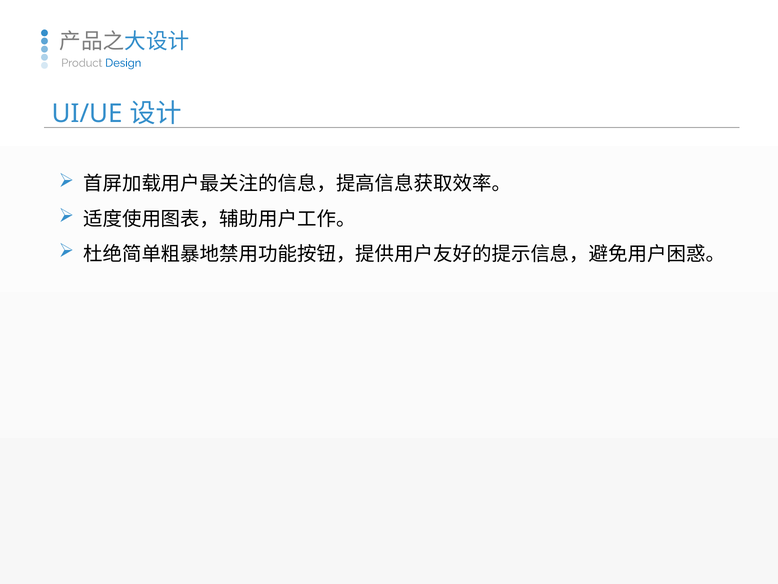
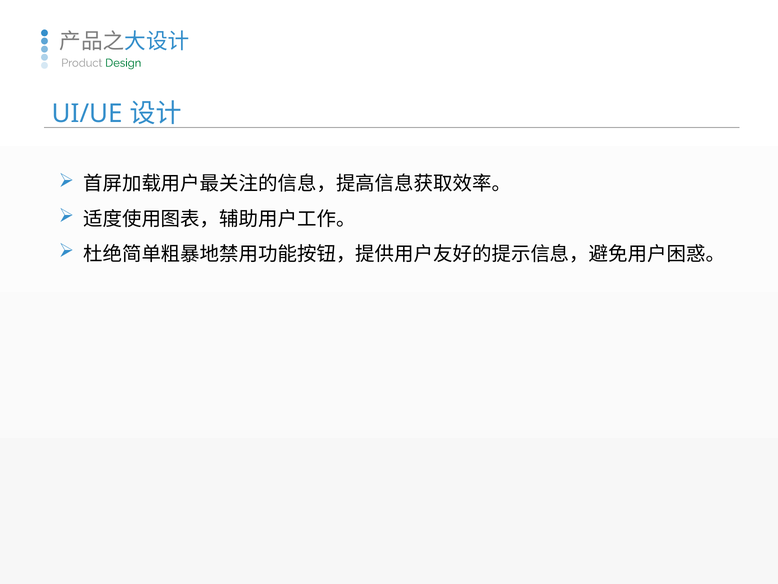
Design colour: blue -> green (123, 63)
